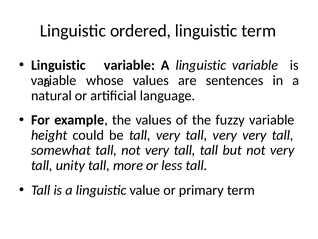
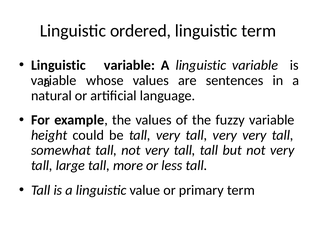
unity: unity -> large (70, 165)
